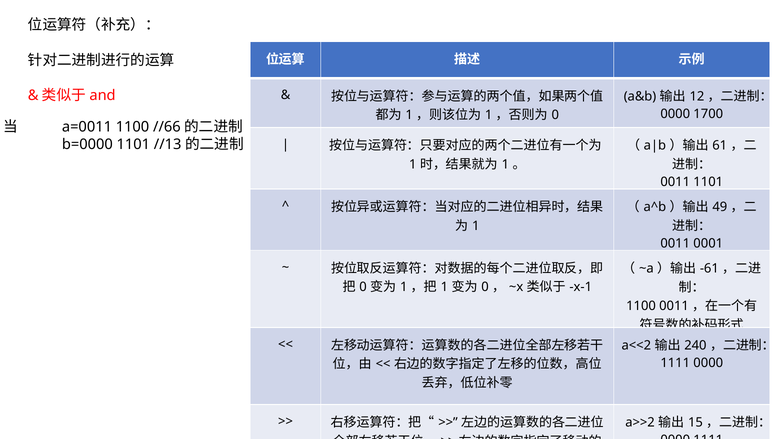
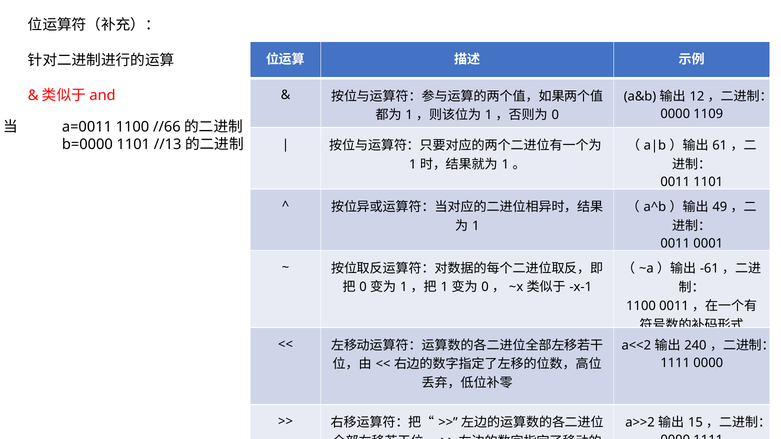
1700: 1700 -> 1109 (708, 114)
